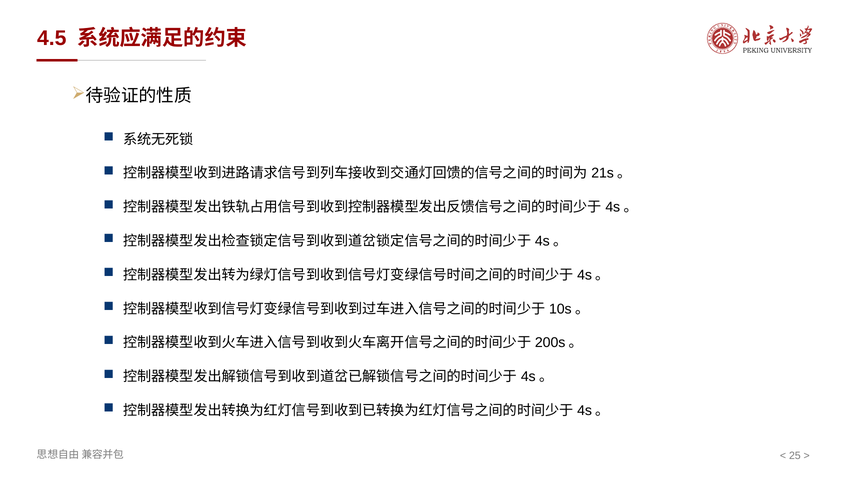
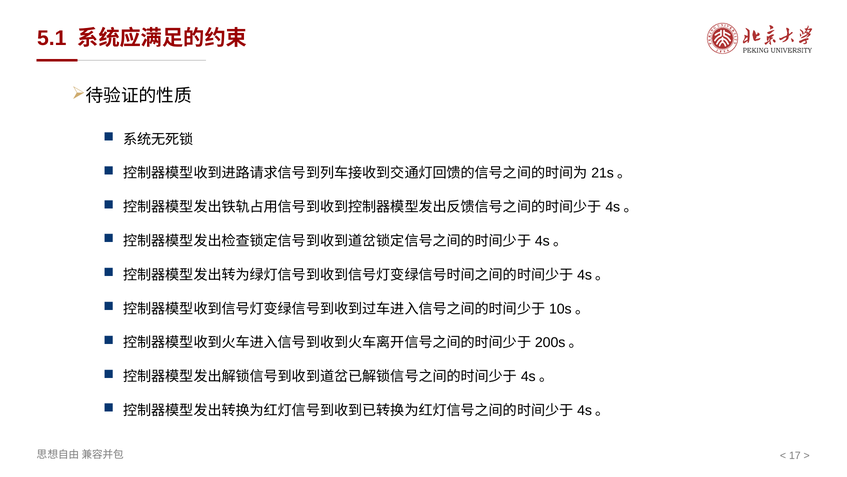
4.5: 4.5 -> 5.1 (52, 38)
25: 25 -> 17 (795, 455)
